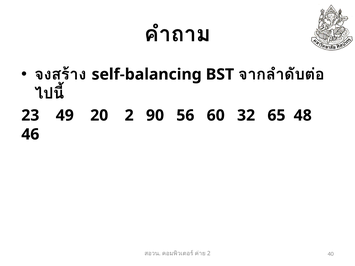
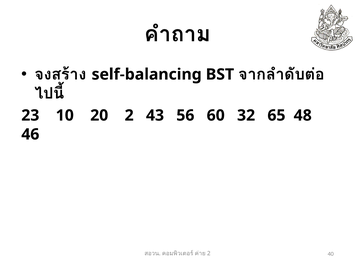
49: 49 -> 10 (65, 116)
90: 90 -> 43 (155, 116)
